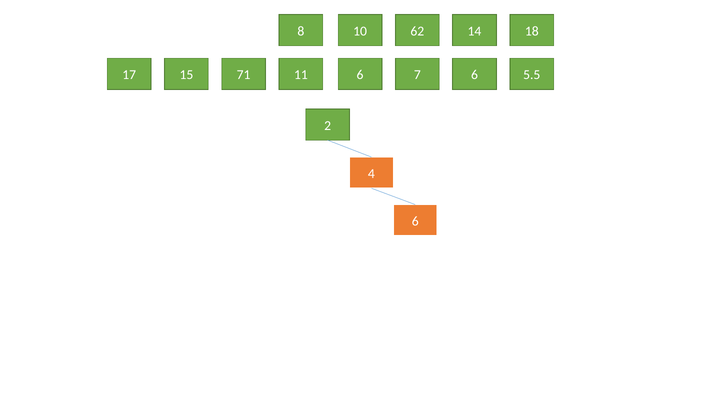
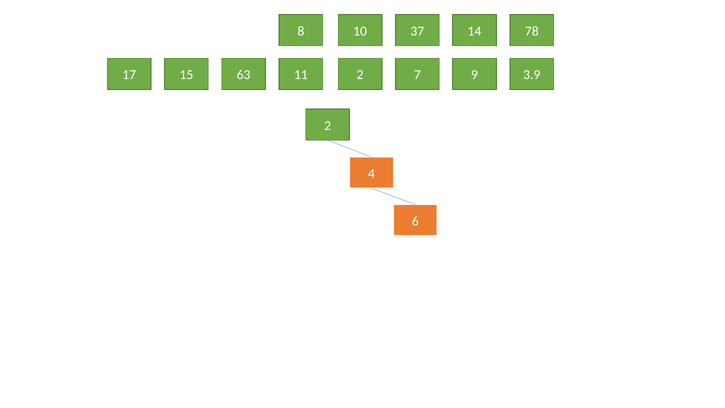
62: 62 -> 37 (417, 31)
18: 18 -> 78 (532, 31)
71: 71 -> 63 (244, 75)
11 6: 6 -> 2 (360, 75)
7 6: 6 -> 9 (474, 75)
5.5: 5.5 -> 3.9 (532, 75)
